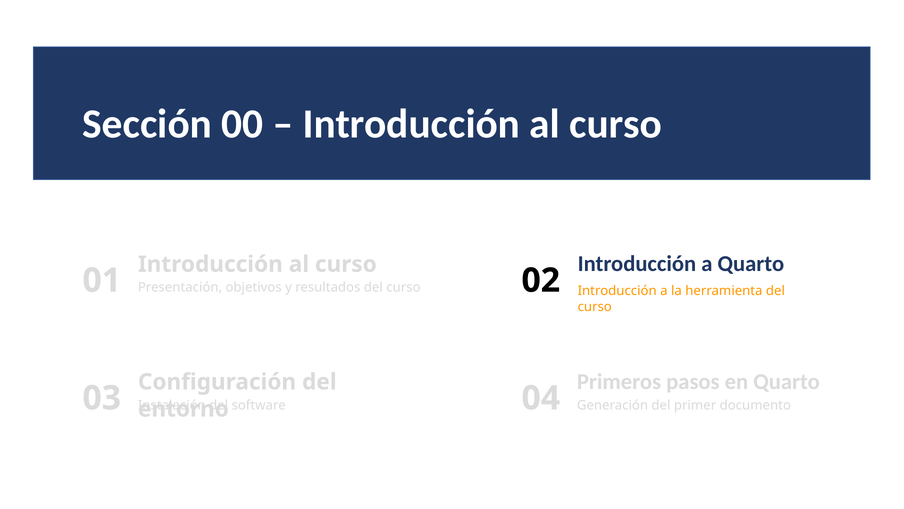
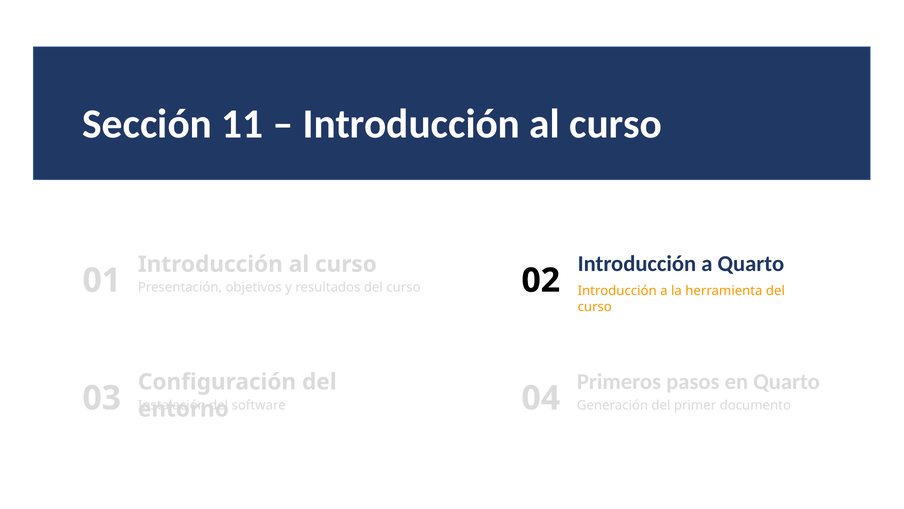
00: 00 -> 11 (242, 124)
